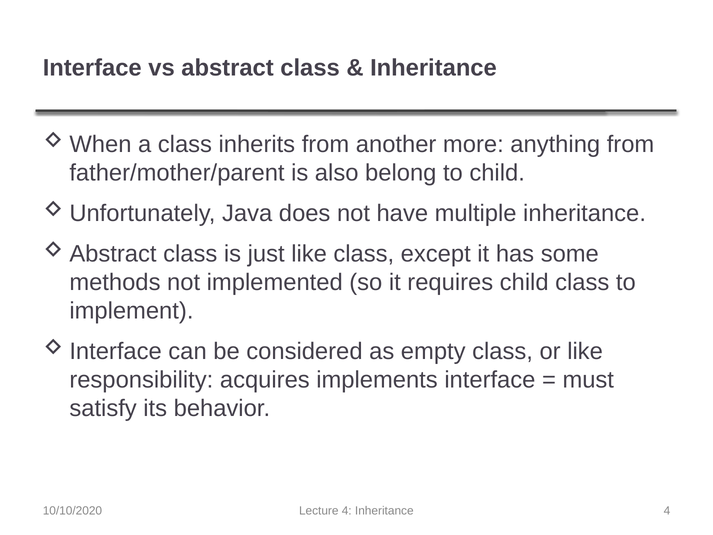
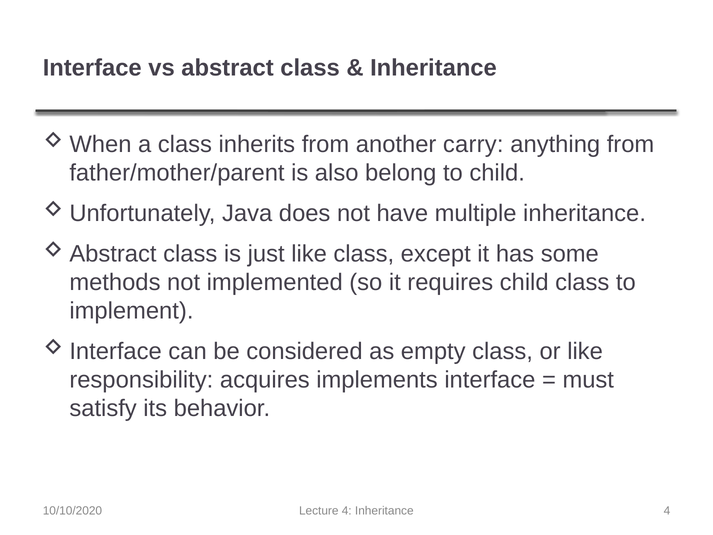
more: more -> carry (473, 144)
